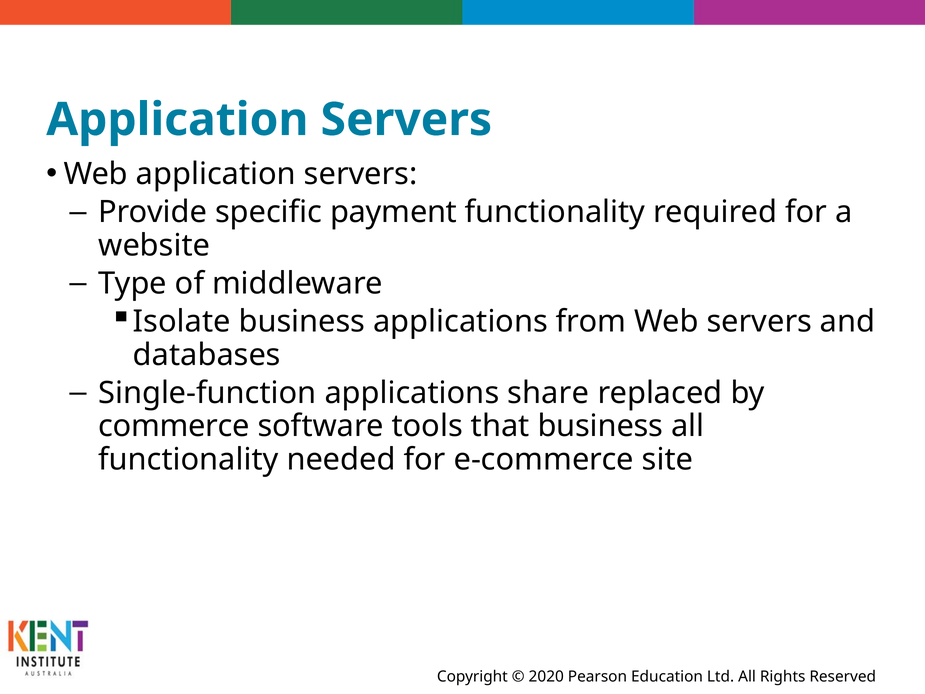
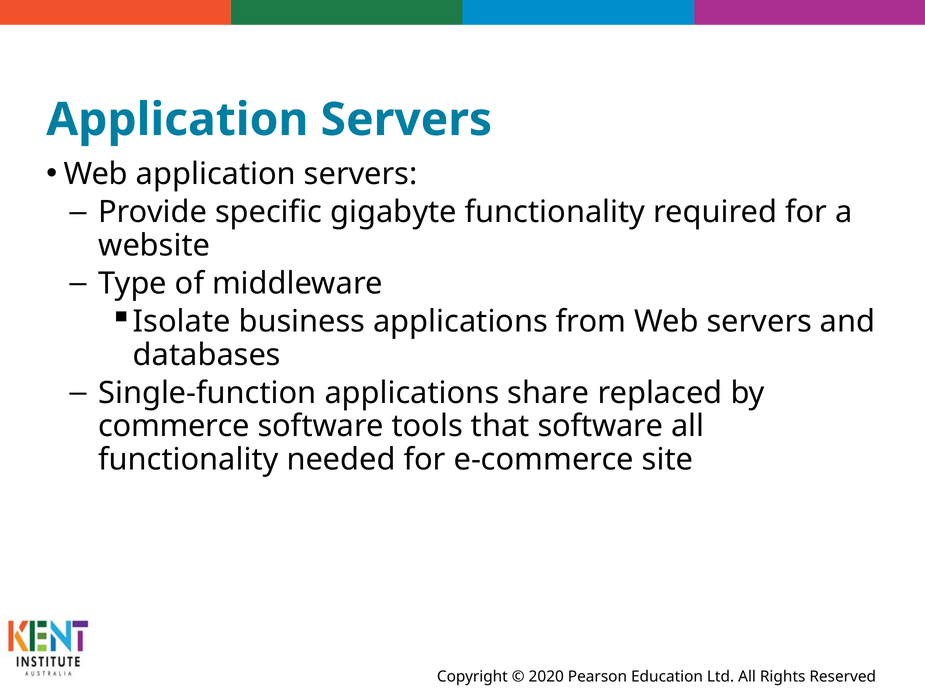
payment: payment -> gigabyte (393, 212)
that business: business -> software (600, 426)
